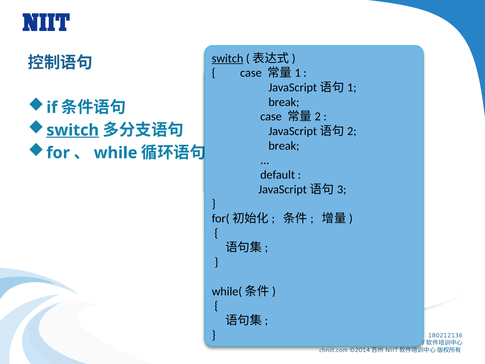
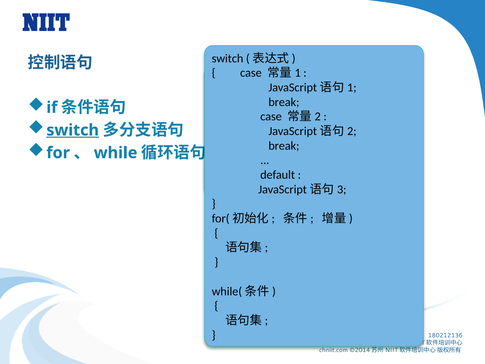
switch underline: present -> none (228, 58)
